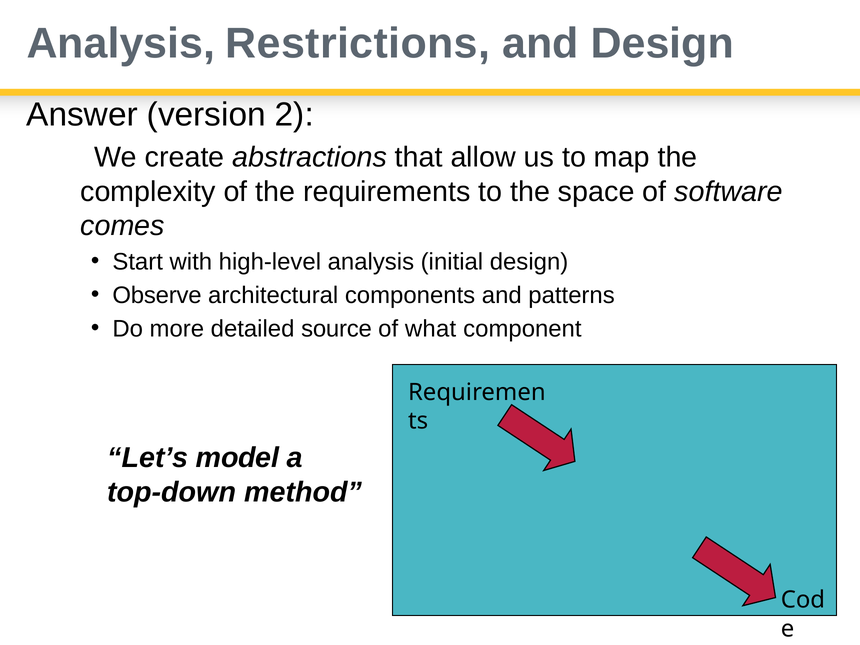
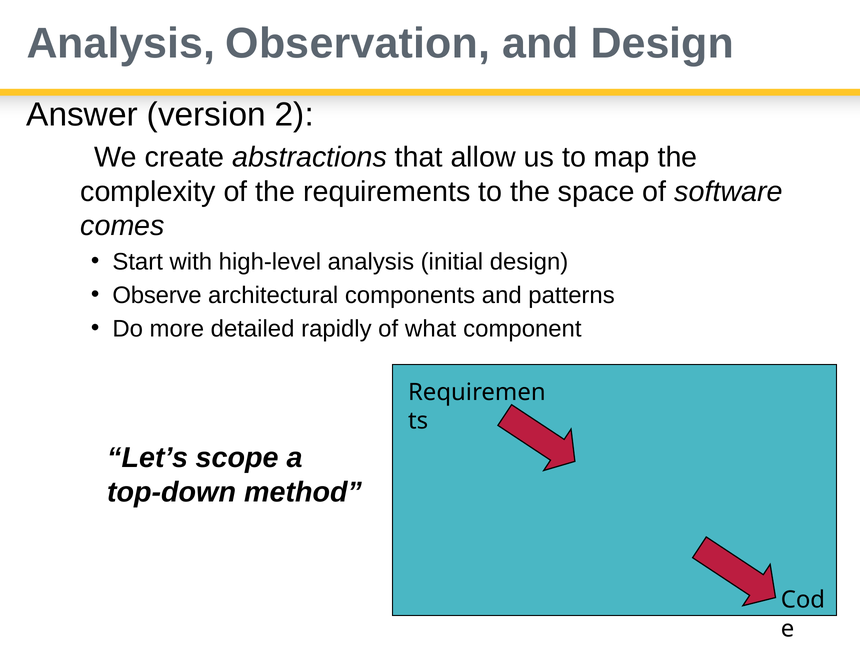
Restrictions: Restrictions -> Observation (358, 44)
source: source -> rapidly (336, 329)
model: model -> scope (237, 458)
